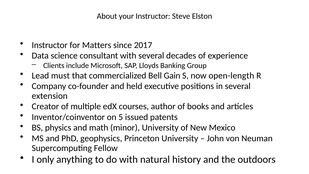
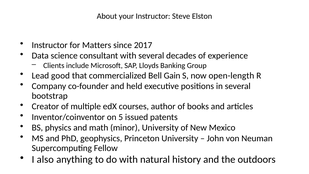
must: must -> good (60, 75)
extension: extension -> bootstrap (50, 96)
only: only -> also (45, 159)
